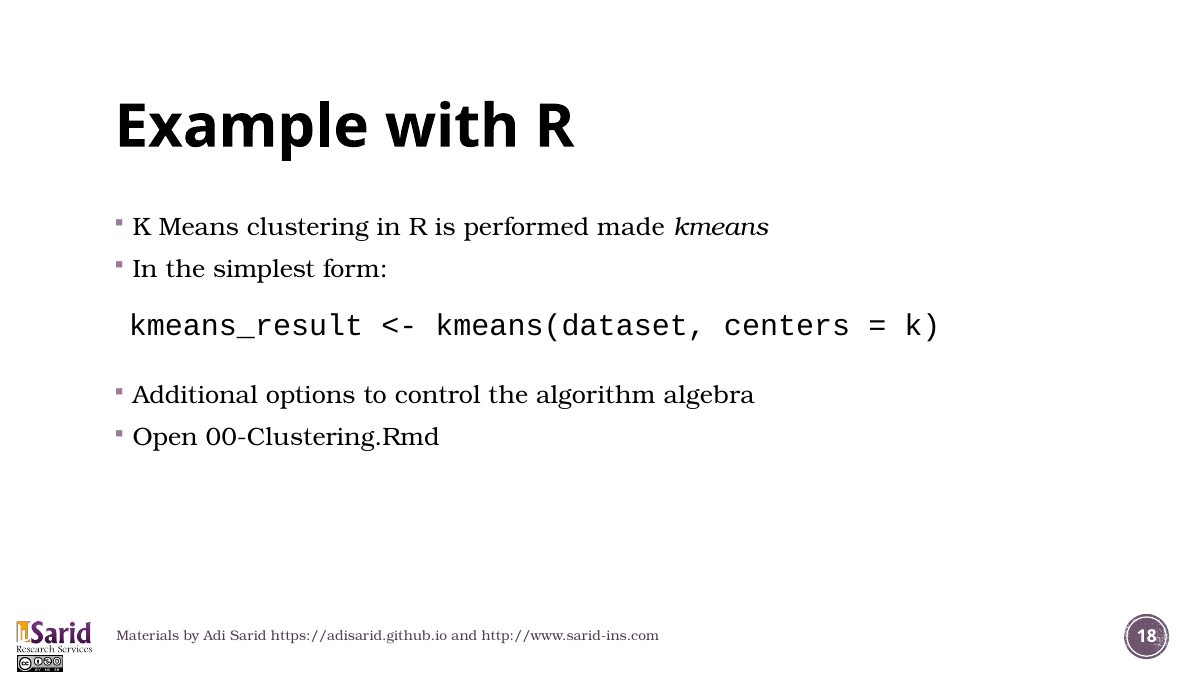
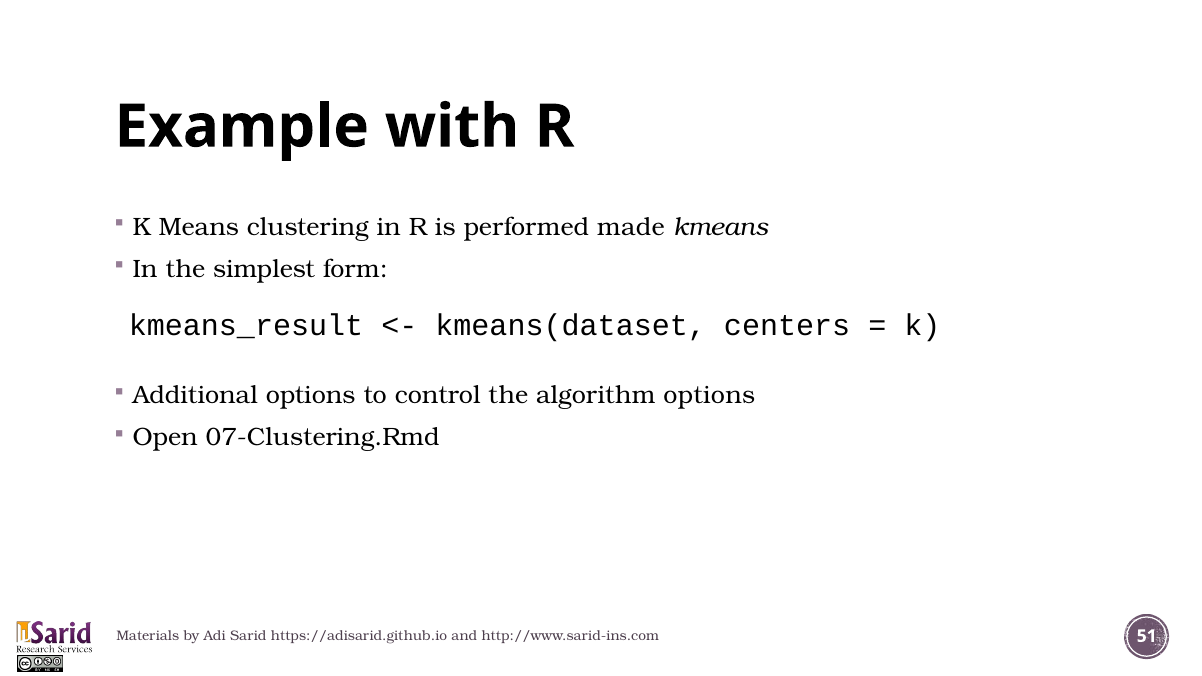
algorithm algebra: algebra -> options (709, 395)
00-Clustering.Rmd: 00-Clustering.Rmd -> 07-Clustering.Rmd (323, 438)
18: 18 -> 51 (1147, 636)
